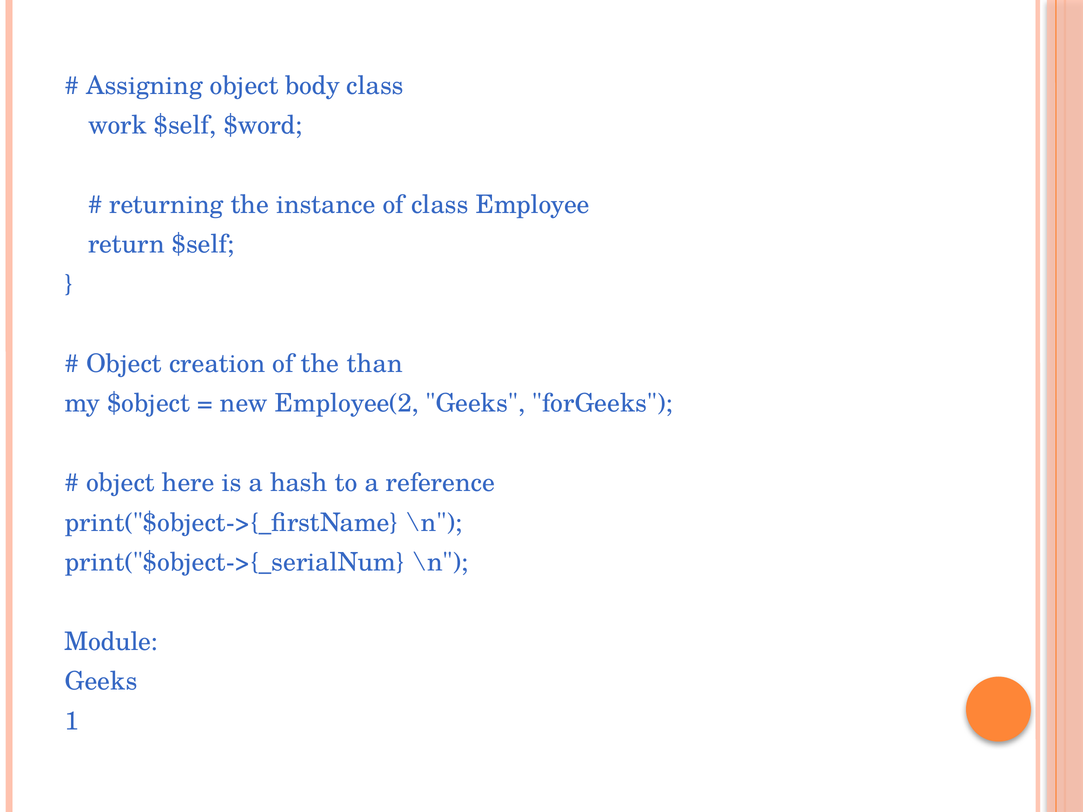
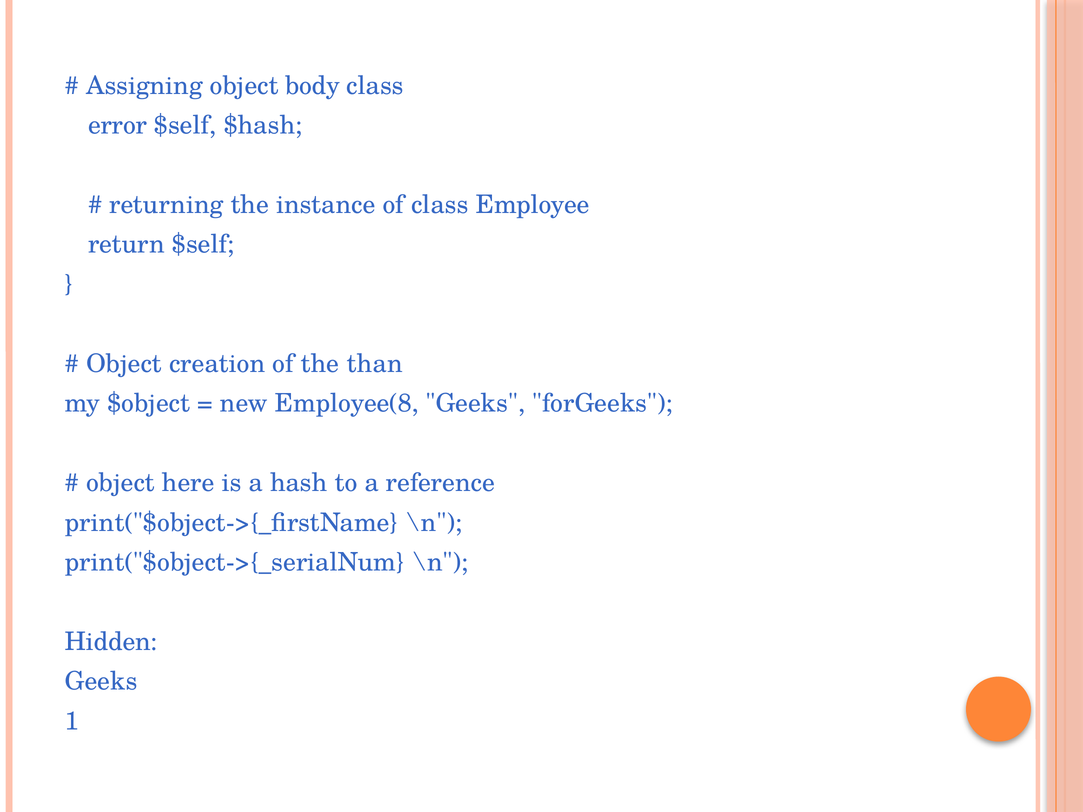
work: work -> error (118, 125)
$word: $word -> $hash (263, 125)
Employee(2: Employee(2 -> Employee(8 (347, 404)
Module: Module -> Hidden (111, 642)
